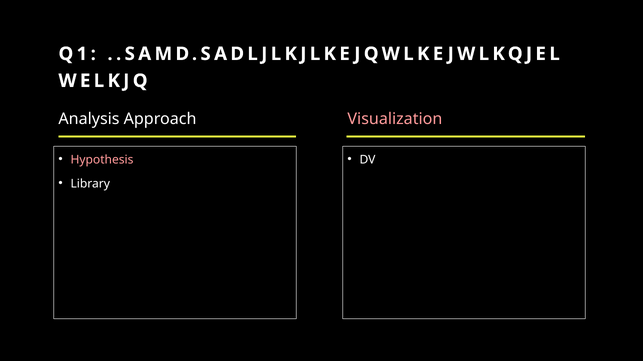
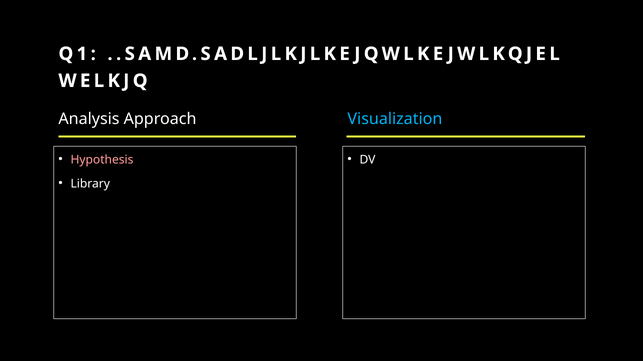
Visualization colour: pink -> light blue (395, 119)
